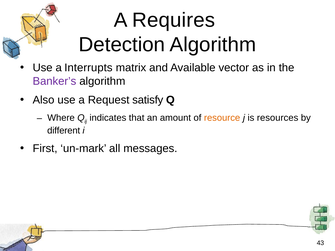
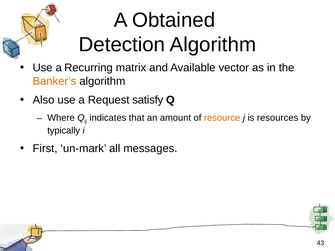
Requires: Requires -> Obtained (174, 20)
Interrupts: Interrupts -> Recurring (88, 68)
Banker’s colour: purple -> orange (54, 81)
different: different -> typically (64, 131)
